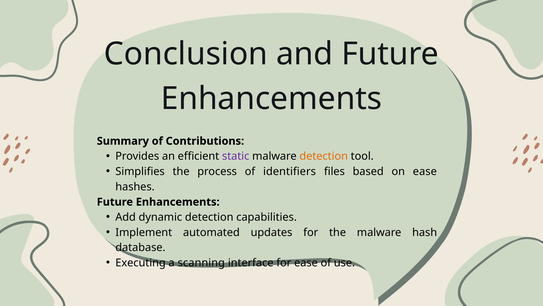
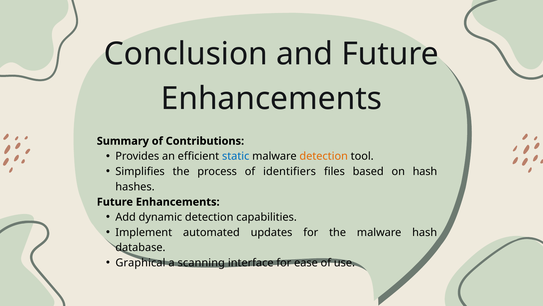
static colour: purple -> blue (236, 156)
on ease: ease -> hash (425, 171)
Executing: Executing -> Graphical (140, 262)
